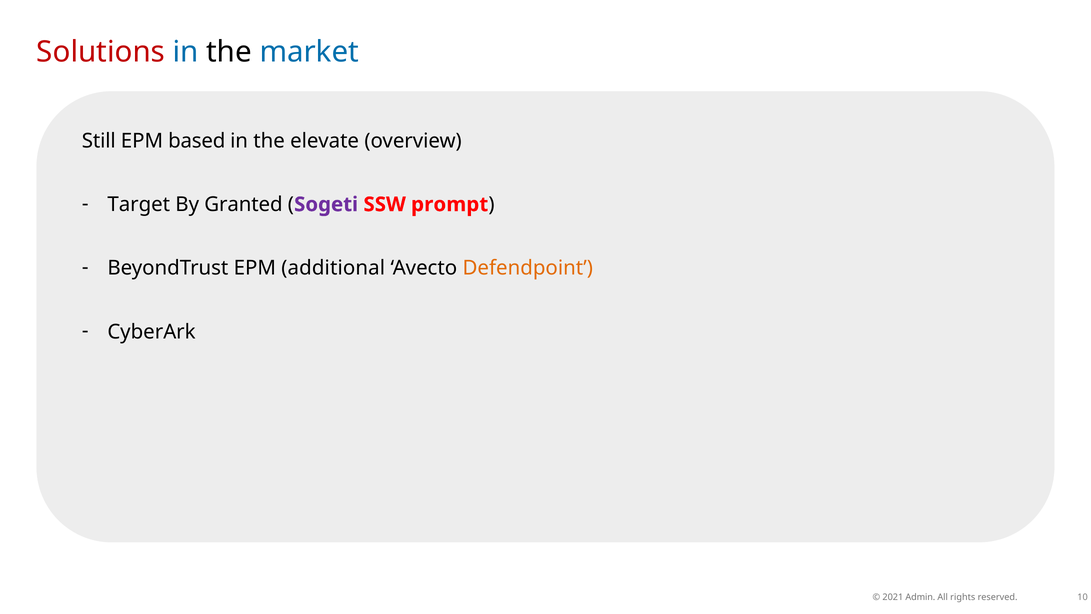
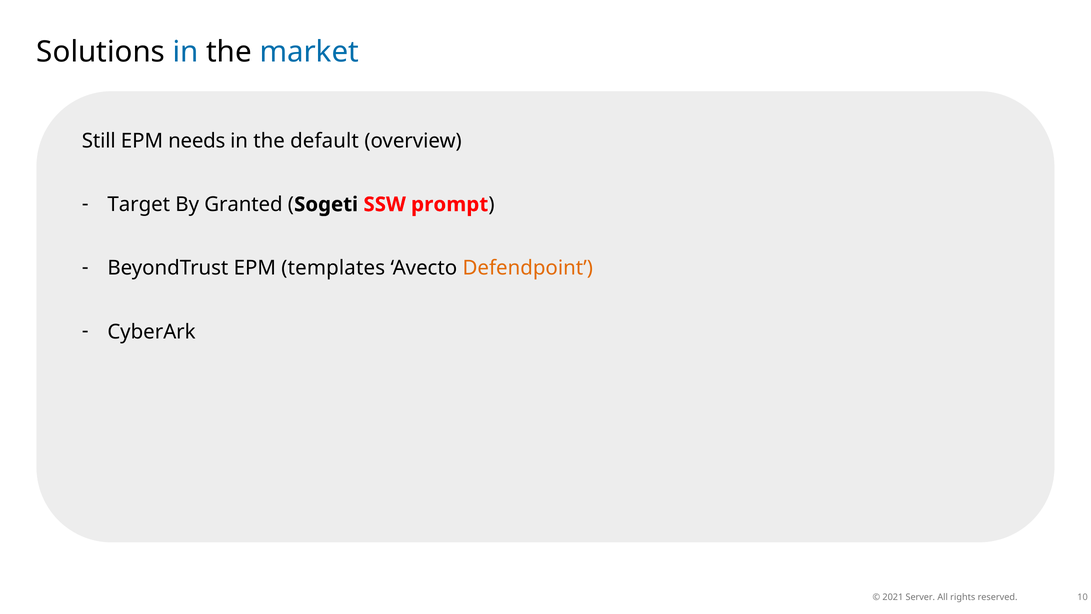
Solutions colour: red -> black (101, 52)
based: based -> needs (197, 141)
elevate: elevate -> default (325, 141)
Sogeti colour: purple -> black (326, 204)
additional: additional -> templates (333, 268)
Admin: Admin -> Server (920, 597)
